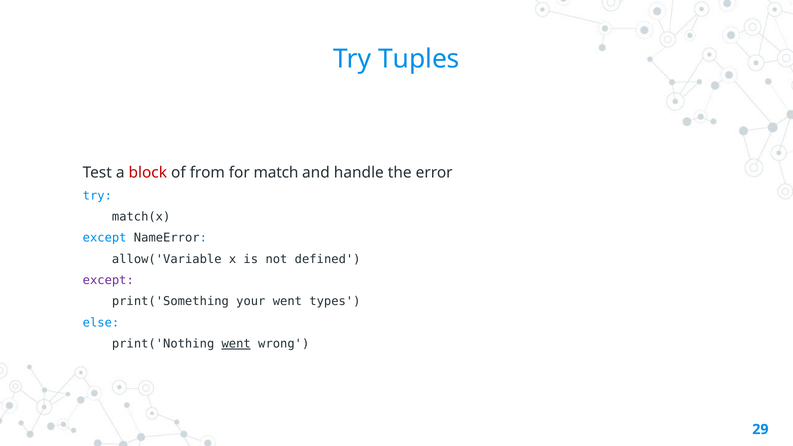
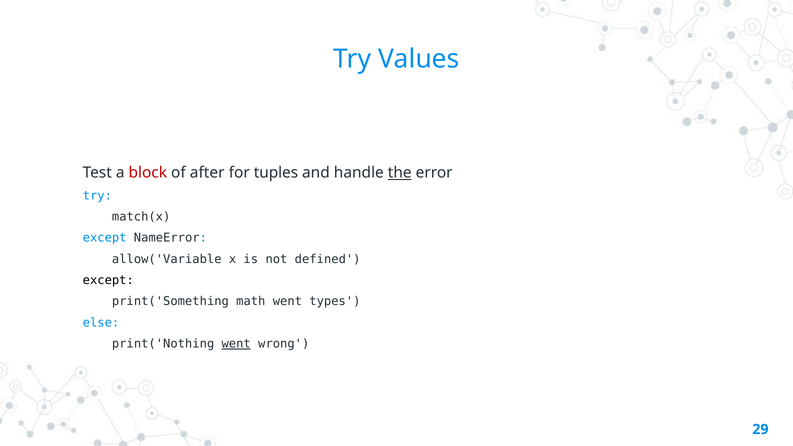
Tuples: Tuples -> Values (419, 59)
from: from -> after (207, 173)
match: match -> tuples (276, 173)
the underline: none -> present (400, 173)
except colour: purple -> black (108, 280)
your: your -> math (251, 301)
